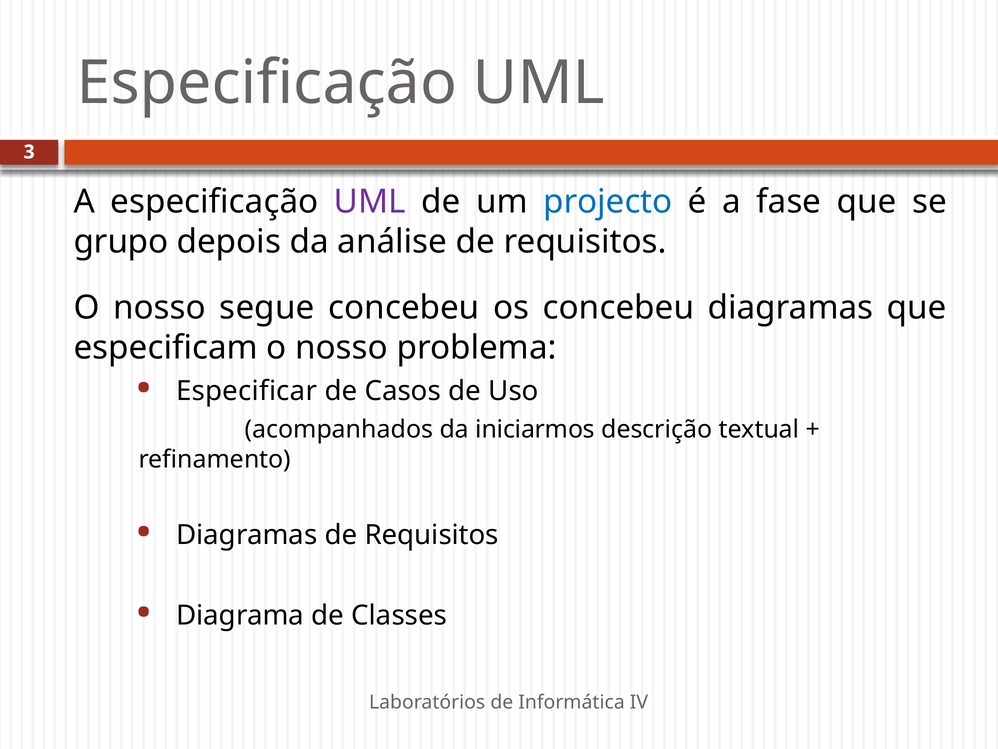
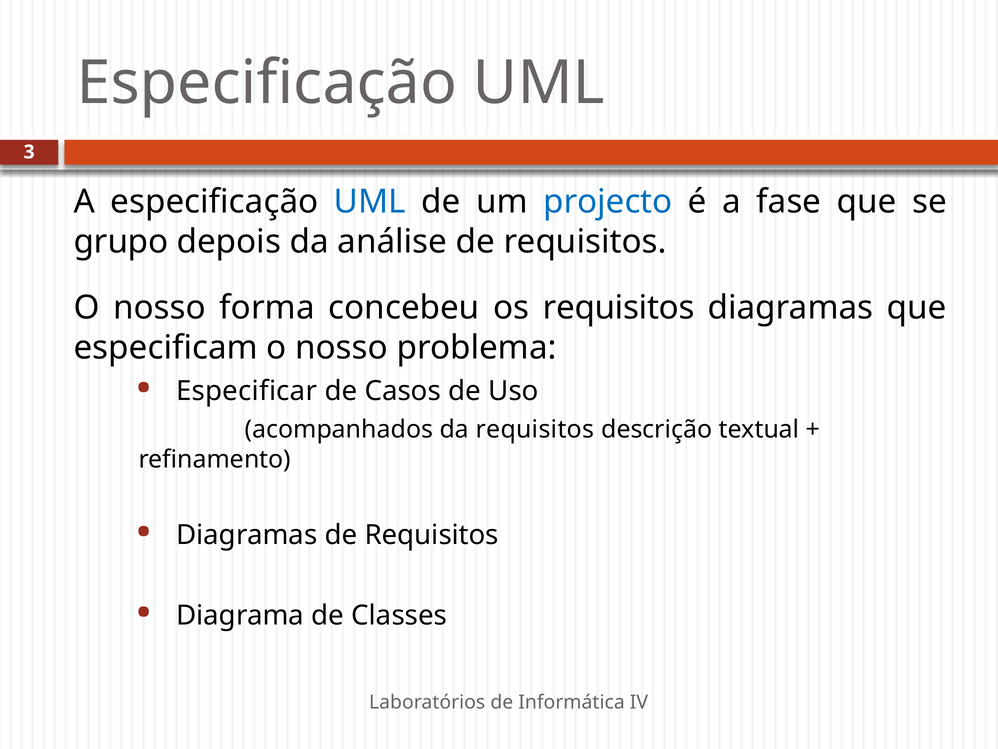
UML colour: purple -> blue (370, 202)
segue: segue -> forma (267, 308)
os concebeu: concebeu -> requisitos (619, 308)
da iniciarmos: iniciarmos -> requisitos (535, 429)
